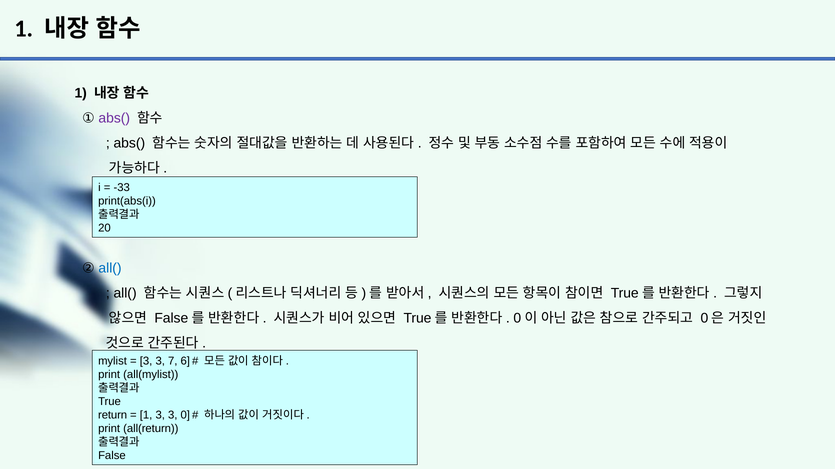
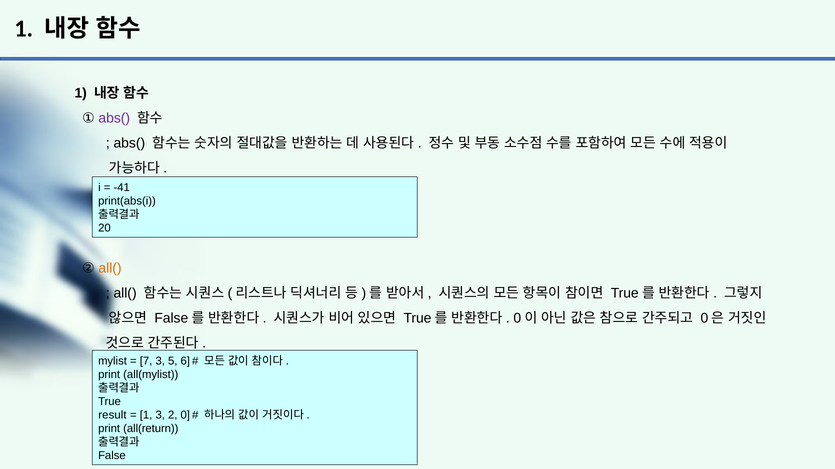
-33: -33 -> -41 (122, 188)
all( colour: blue -> orange (110, 269)
3: 3 -> 7 (146, 361)
7: 7 -> 5 (173, 361)
return: return -> result (112, 416)
1 3 3: 3 -> 2 (173, 416)
